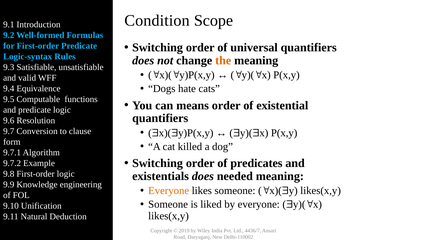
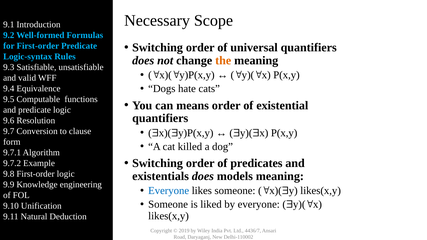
Condition: Condition -> Necessary (157, 20)
needed: needed -> models (235, 176)
Everyone colour: orange -> blue (169, 191)
